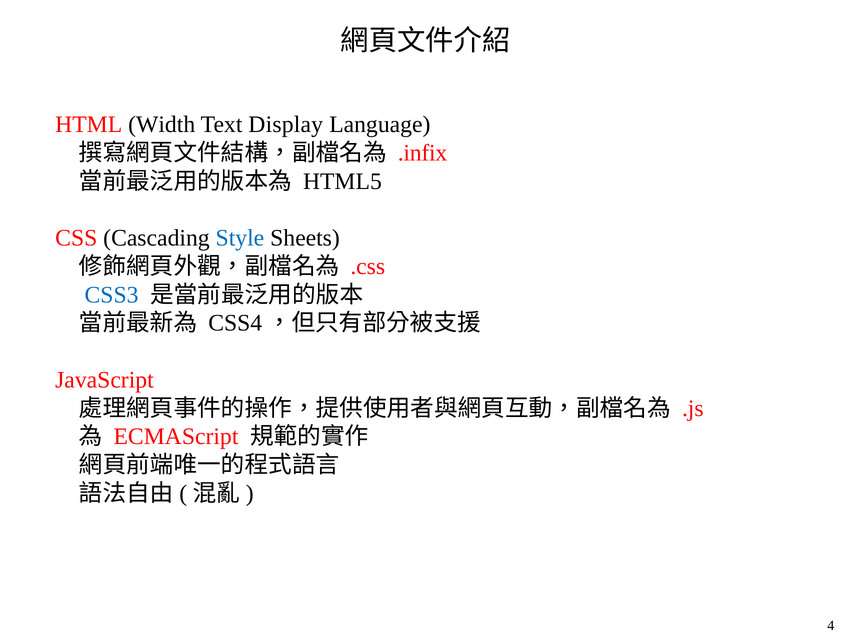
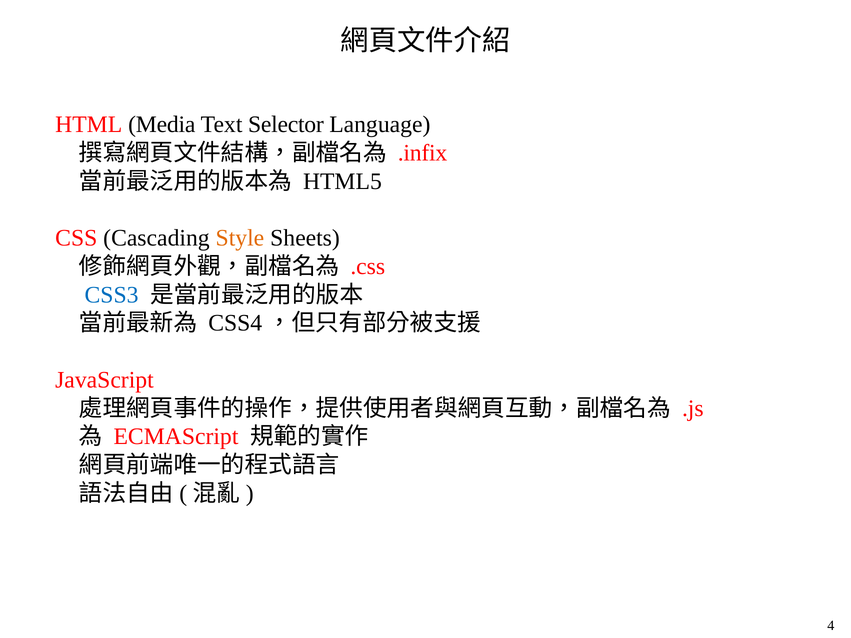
Width: Width -> Media (162, 125)
Display: Display -> Selector (286, 125)
Style colour: blue -> orange (240, 238)
